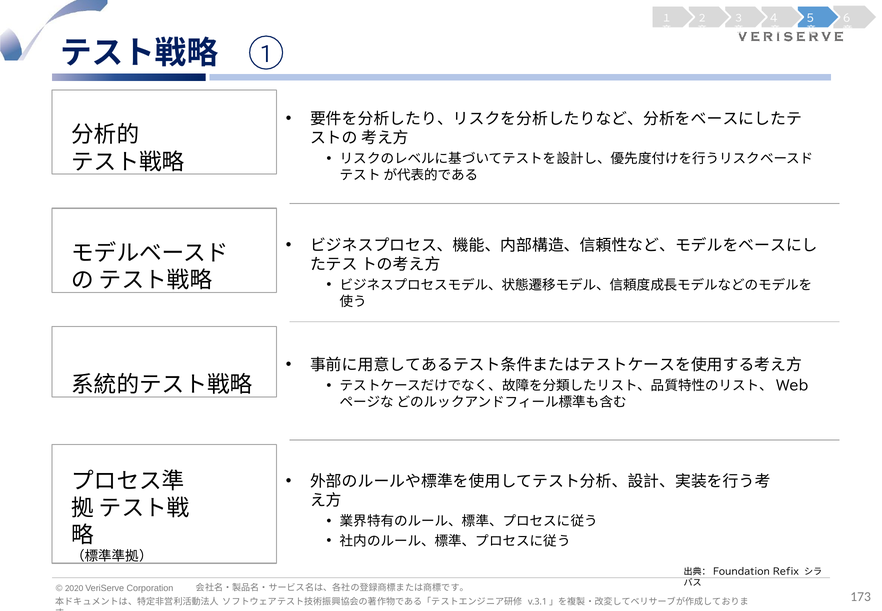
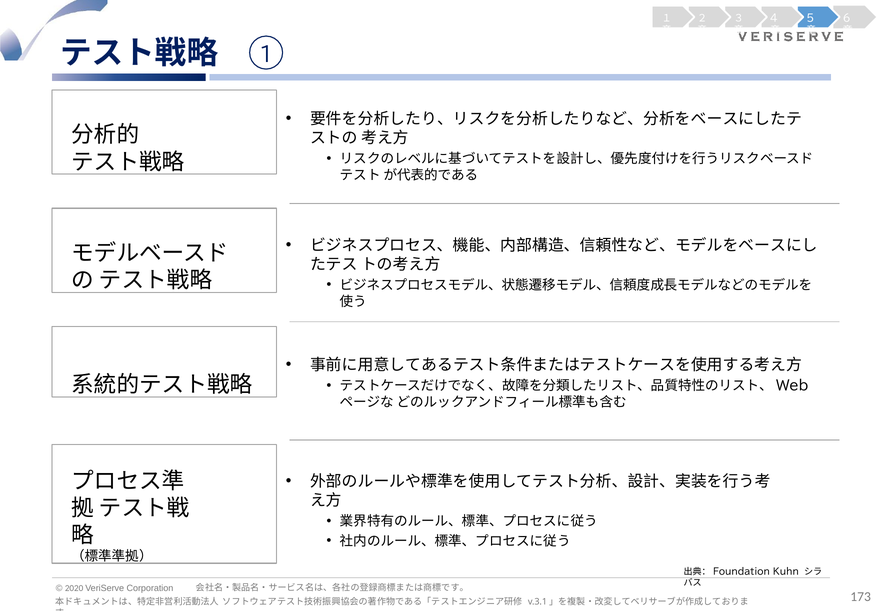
Refix: Refix -> Kuhn (786, 571)
